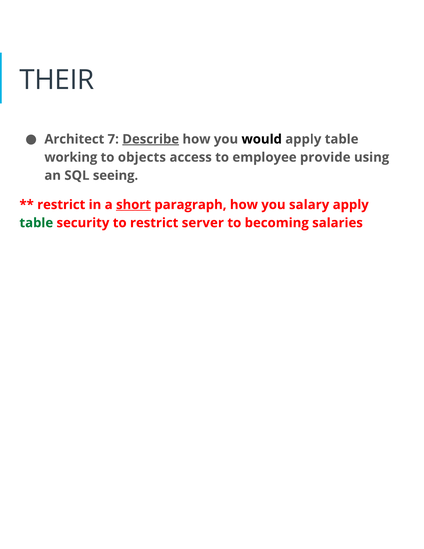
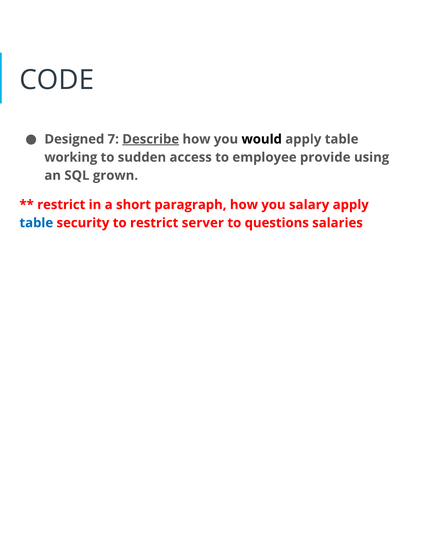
THEIR: THEIR -> CODE (57, 80)
Architect: Architect -> Designed (74, 139)
objects: objects -> sudden (142, 157)
seeing: seeing -> grown (115, 175)
short underline: present -> none (134, 205)
table colour: green -> blue (36, 223)
becoming: becoming -> questions (277, 223)
